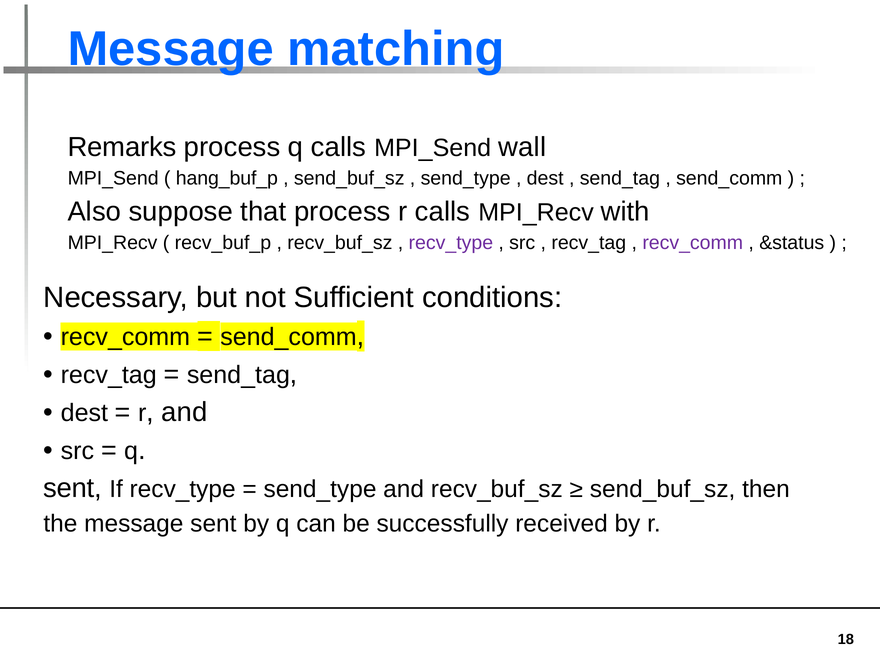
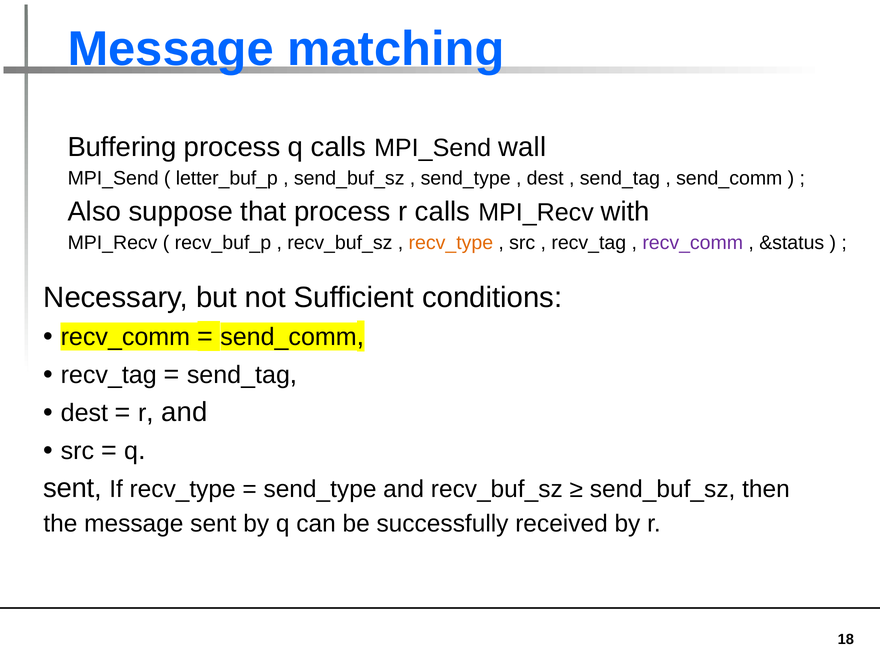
Remarks: Remarks -> Buffering (122, 147)
hang_buf_p: hang_buf_p -> letter_buf_p (227, 178)
recv_type colour: purple -> orange (451, 243)
